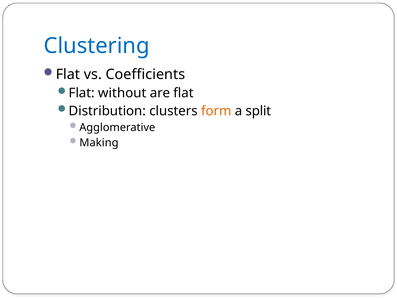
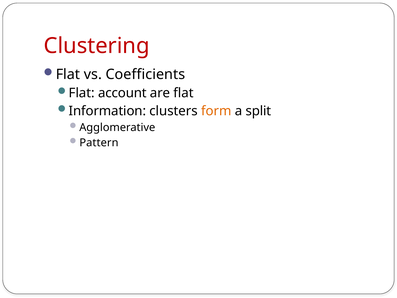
Clustering colour: blue -> red (97, 46)
without: without -> account (122, 93)
Distribution: Distribution -> Information (107, 111)
Making: Making -> Pattern (99, 143)
